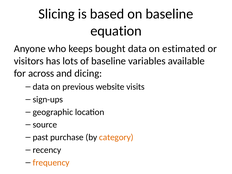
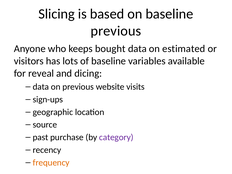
equation: equation -> previous (116, 31)
across: across -> reveal (41, 73)
category colour: orange -> purple (116, 137)
